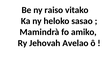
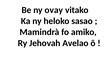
raiso: raiso -> ovay (54, 10)
